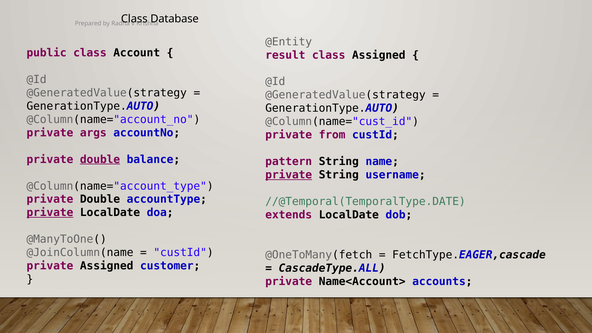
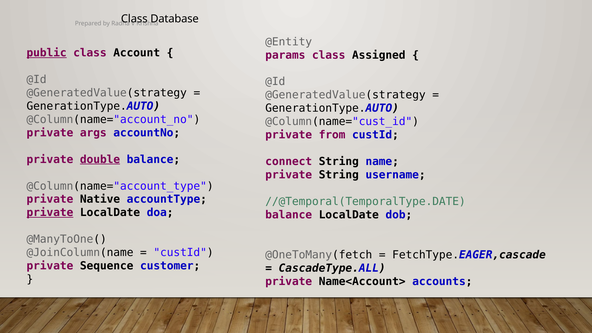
public underline: none -> present (47, 53)
result: result -> params (285, 55)
pattern: pattern -> connect (289, 162)
private underline: present -> none (289, 175)
Double: Double -> Native (100, 199)
extends: extends -> balance (289, 215)
private Assigned: Assigned -> Sequence (107, 266)
